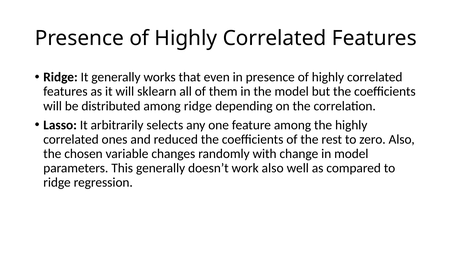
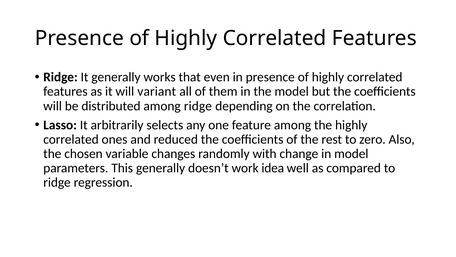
sklearn: sklearn -> variant (157, 91)
work also: also -> idea (273, 168)
